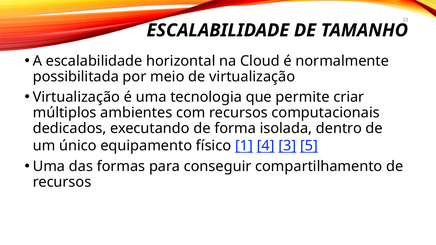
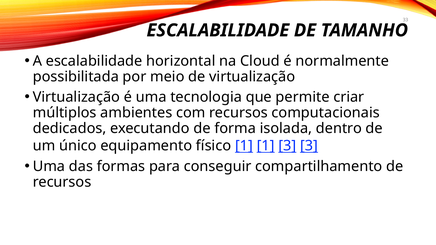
1 4: 4 -> 1 (266, 146)
3 5: 5 -> 3 (309, 146)
